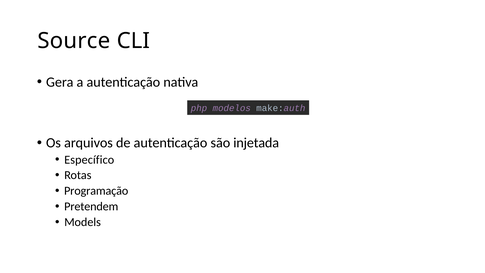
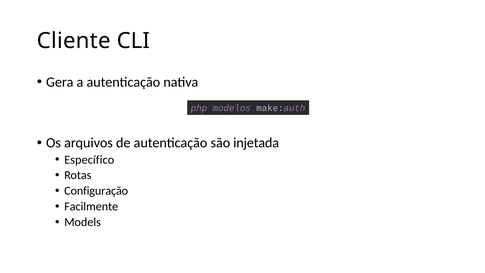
Source: Source -> Cliente (74, 41)
Programação: Programação -> Configuração (96, 191)
Pretendem: Pretendem -> Facilmente (91, 206)
